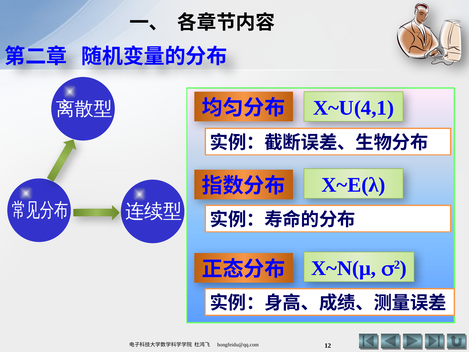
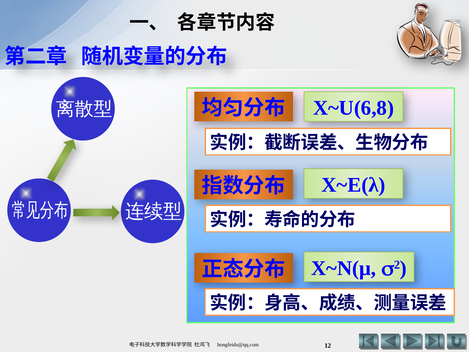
X~U(4,1: X~U(4,1 -> X~U(6,8 (354, 108)
